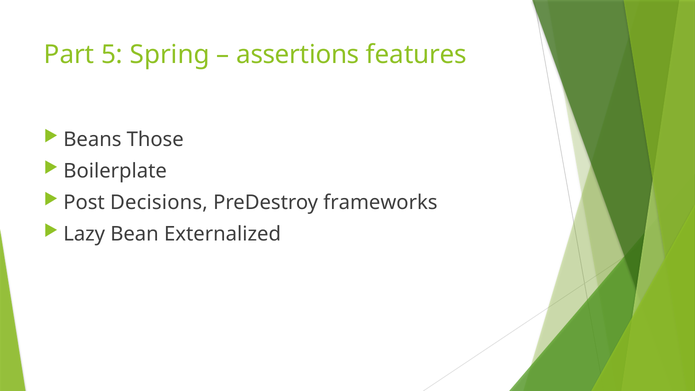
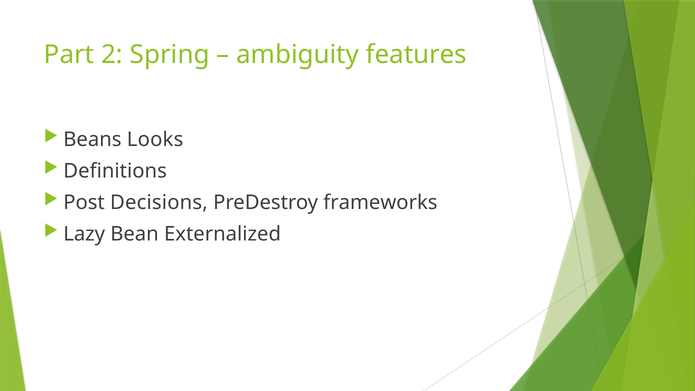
5: 5 -> 2 (112, 55)
assertions: assertions -> ambiguity (298, 55)
Those: Those -> Looks (155, 139)
Boilerplate: Boilerplate -> Definitions (115, 171)
